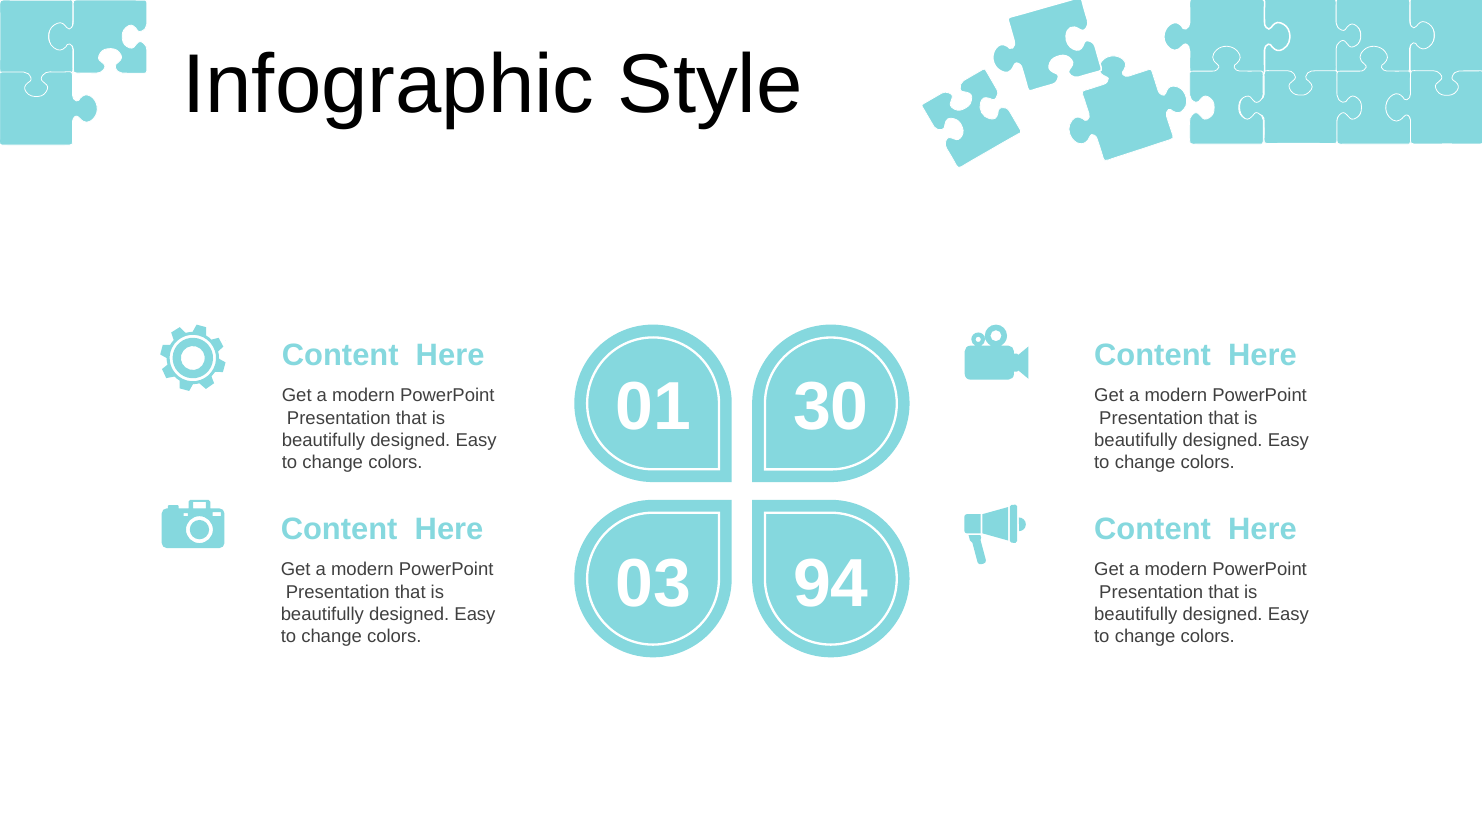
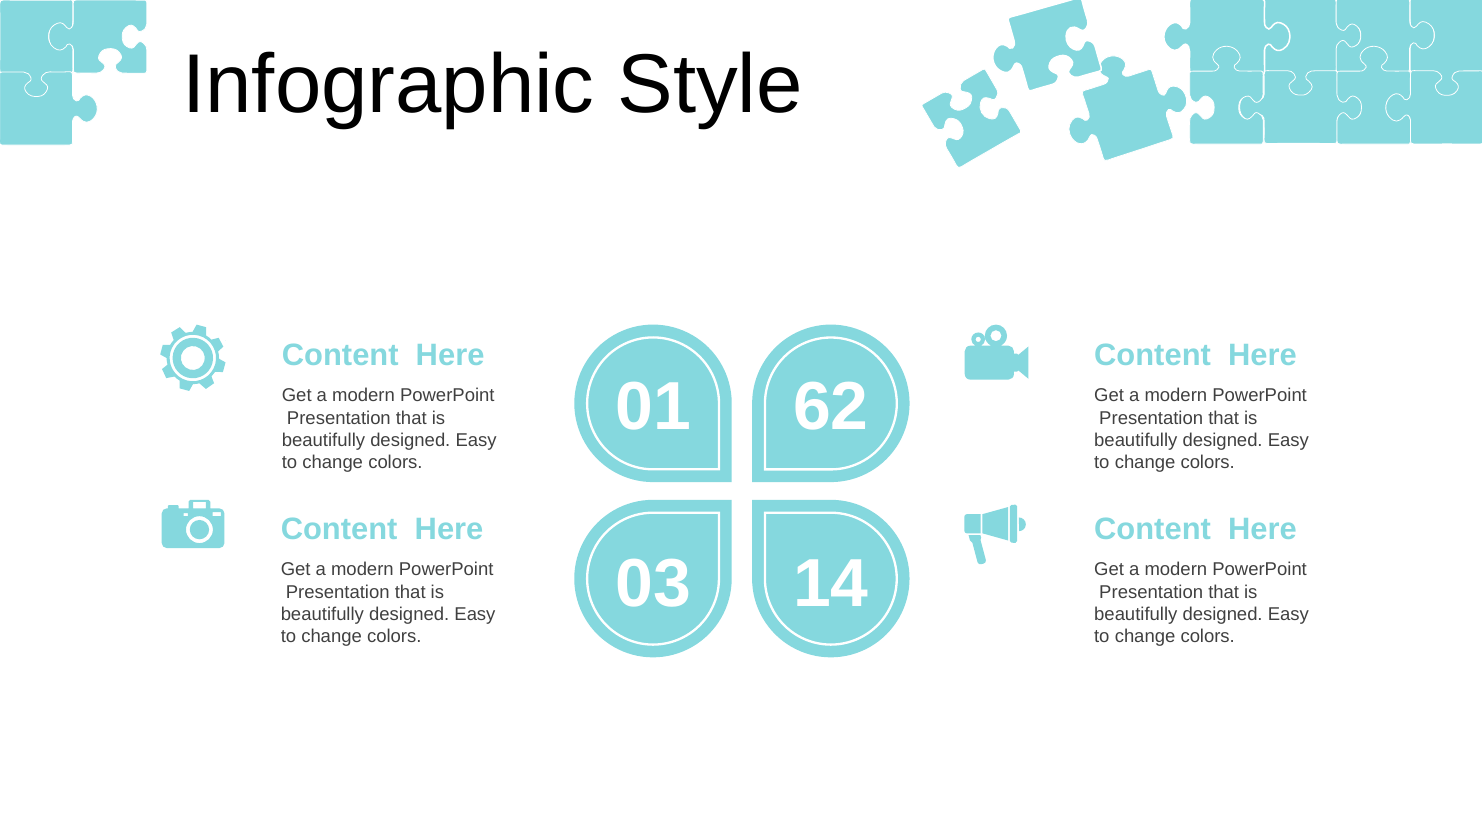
30: 30 -> 62 (831, 407)
94: 94 -> 14 (831, 584)
